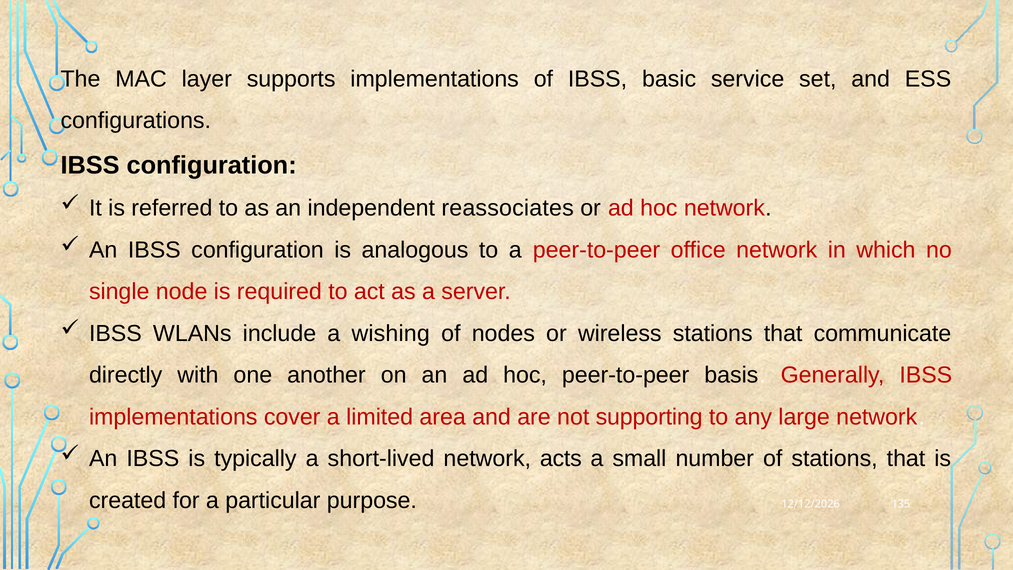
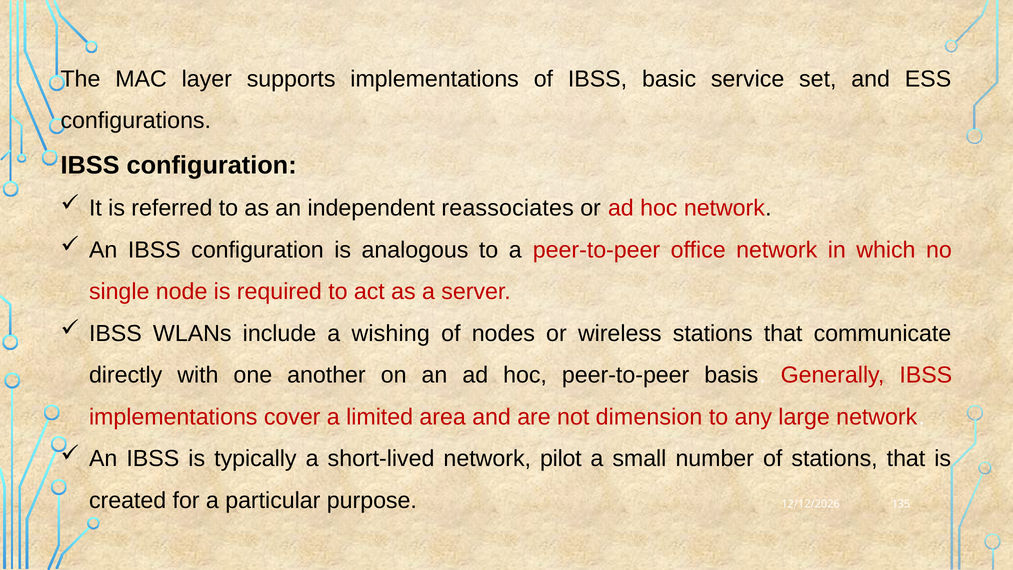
supporting: supporting -> dimension (649, 417)
acts: acts -> pilot (561, 459)
